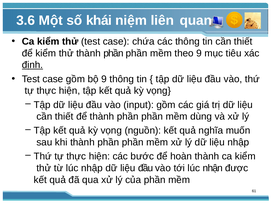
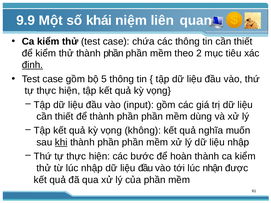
3.6: 3.6 -> 9.9 (26, 21)
theo 9: 9 -> 2 (199, 53)
bộ 9: 9 -> 5 (104, 79)
nguồn: nguồn -> không (143, 131)
khi underline: none -> present (61, 142)
